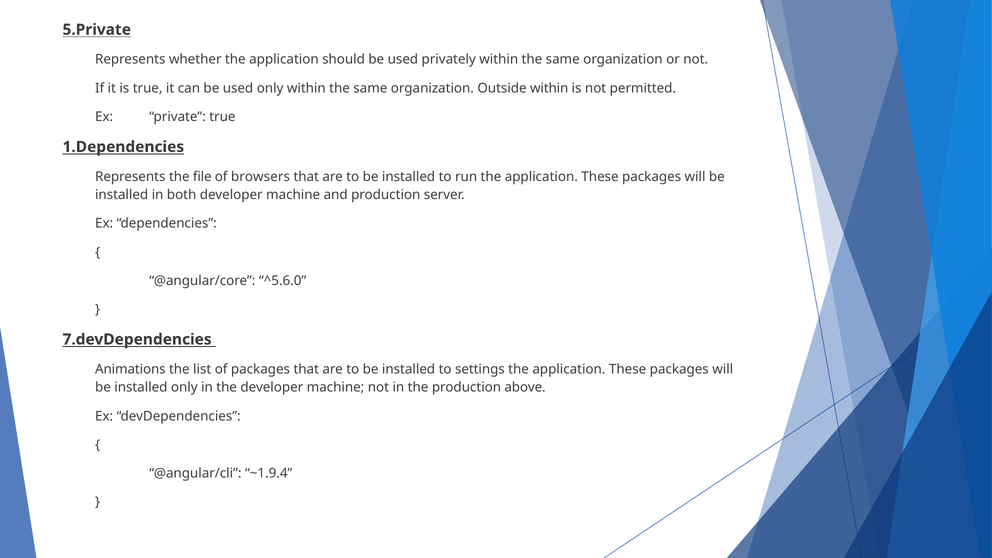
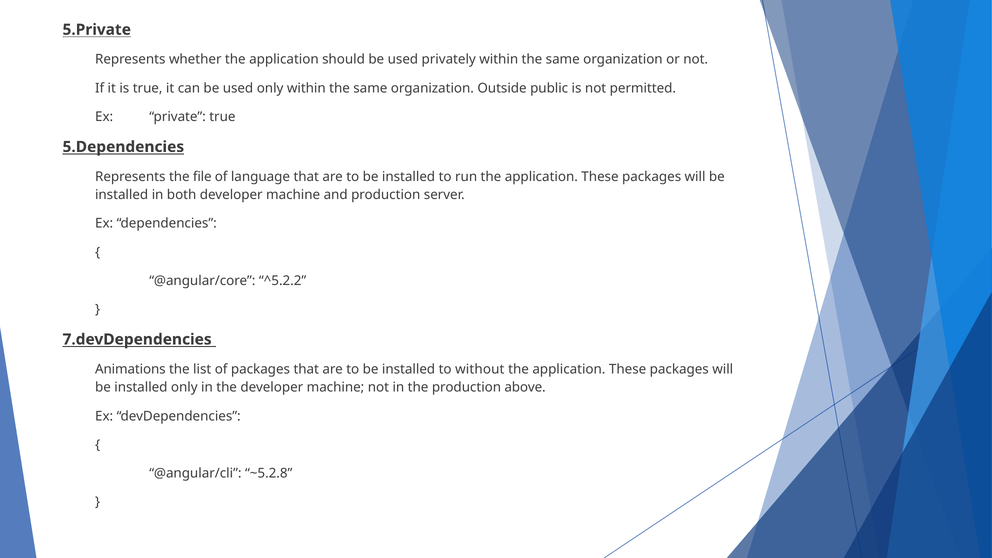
Outside within: within -> public (549, 88)
1.Dependencies: 1.Dependencies -> 5.Dependencies (123, 147)
browsers: browsers -> language (260, 177)
^5.6.0: ^5.6.0 -> ^5.2.2 (283, 281)
settings: settings -> without (480, 369)
~1.9.4: ~1.9.4 -> ~5.2.8 (269, 473)
